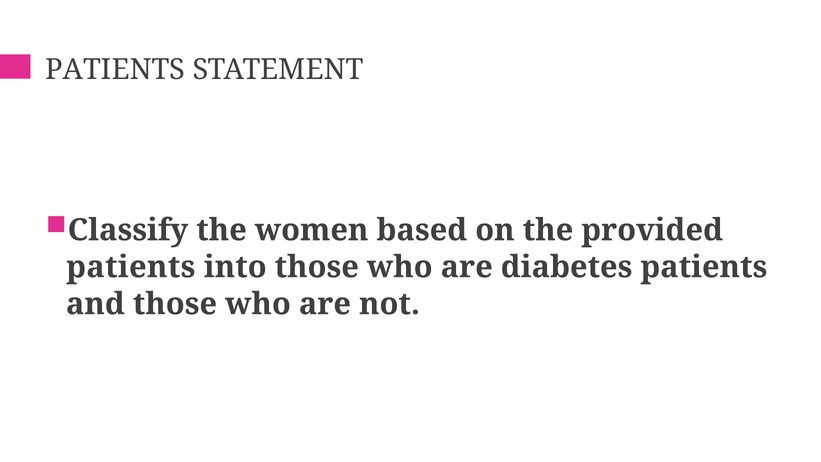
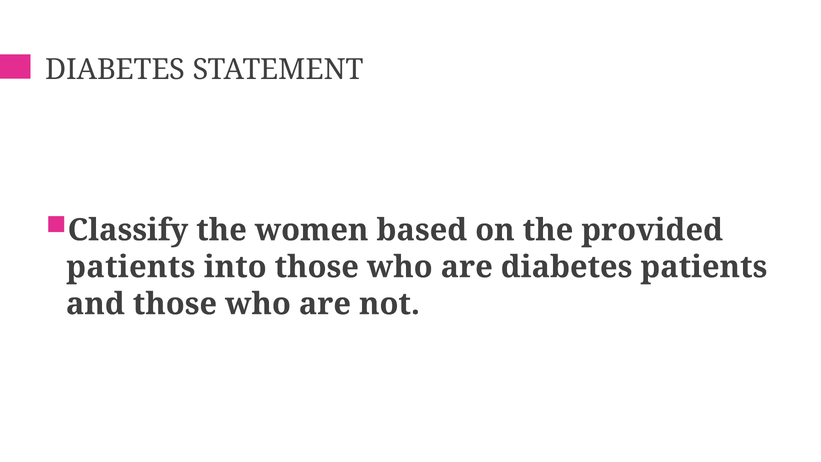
PATIENTS: PATIENTS -> DIABETES (115, 70)
